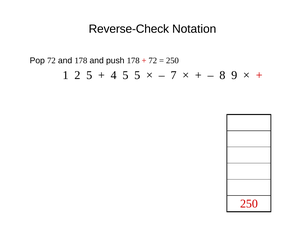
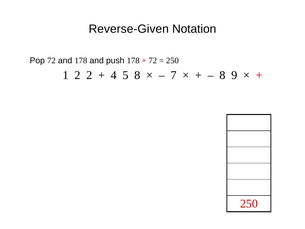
Reverse-Check: Reverse-Check -> Reverse-Given (129, 29)
2 5: 5 -> 2 (89, 75)
5 5: 5 -> 8 (137, 75)
